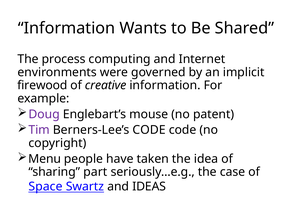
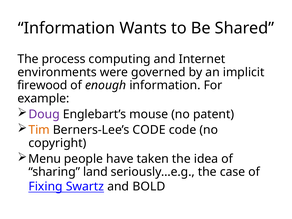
creative: creative -> enough (106, 85)
Tim colour: purple -> orange (39, 130)
part: part -> land (95, 172)
Space: Space -> Fixing (46, 187)
IDEAS: IDEAS -> BOLD (149, 187)
